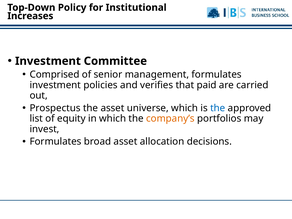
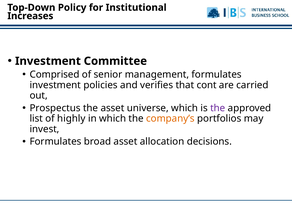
paid: paid -> cont (207, 85)
the colour: blue -> purple (218, 108)
equity: equity -> highly (71, 119)
